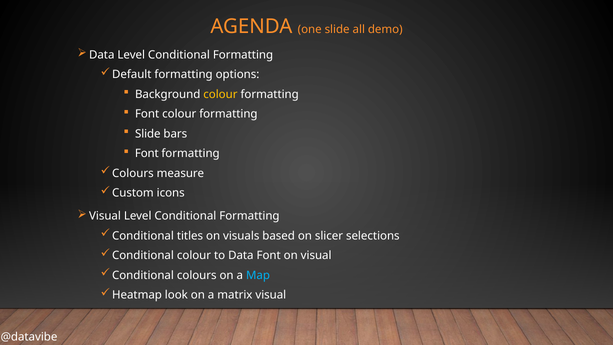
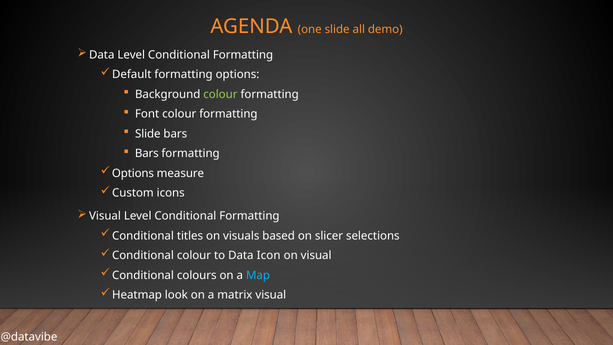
colour colour: yellow -> light green (220, 94)
Font: Font -> Bars (147, 154)
Colours: Colours -> Options (133, 173)
Data Font: Font -> Icon (269, 255)
